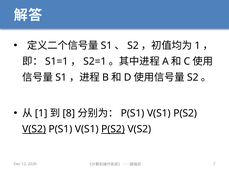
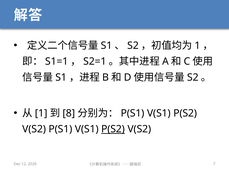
V(S2 underline: present -> none (34, 129)
